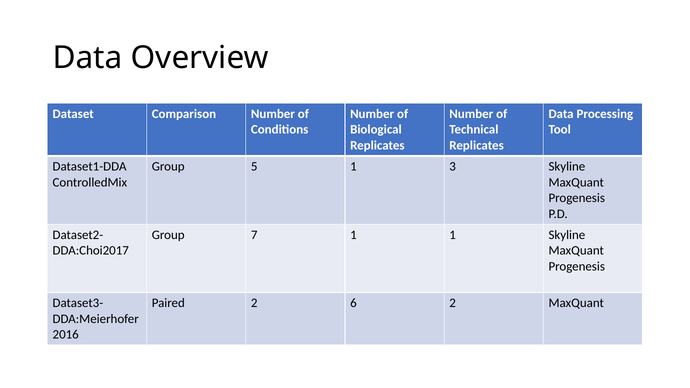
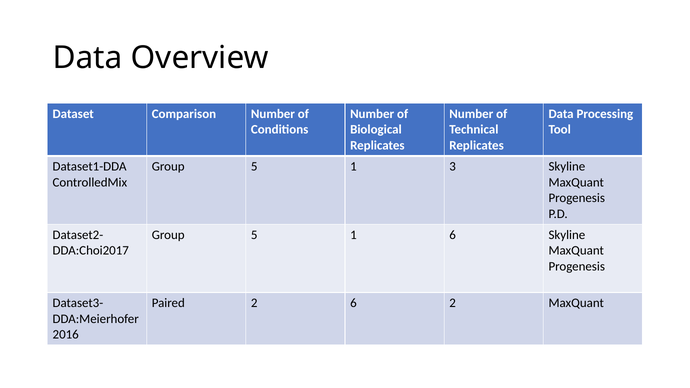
7: 7 -> 5 (254, 235)
1 1: 1 -> 6 (453, 235)
